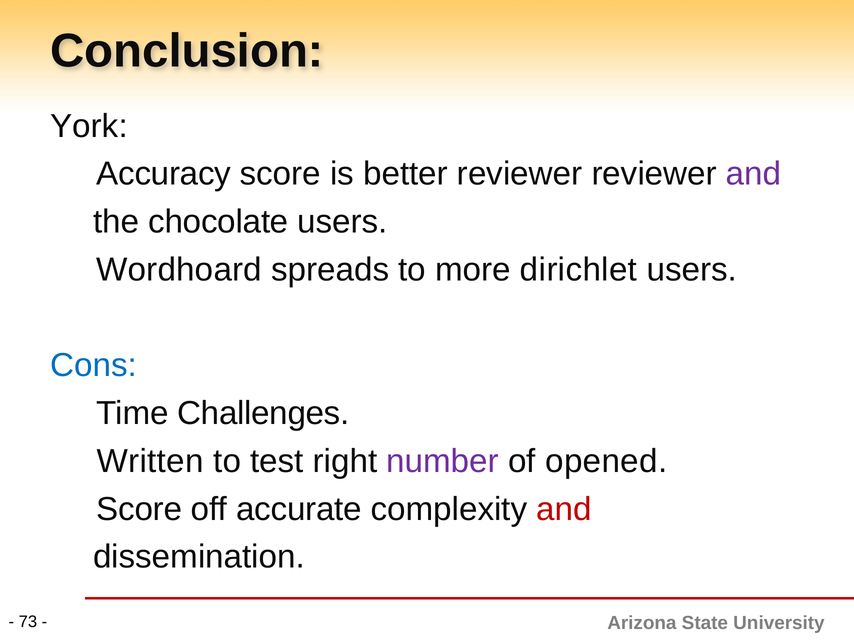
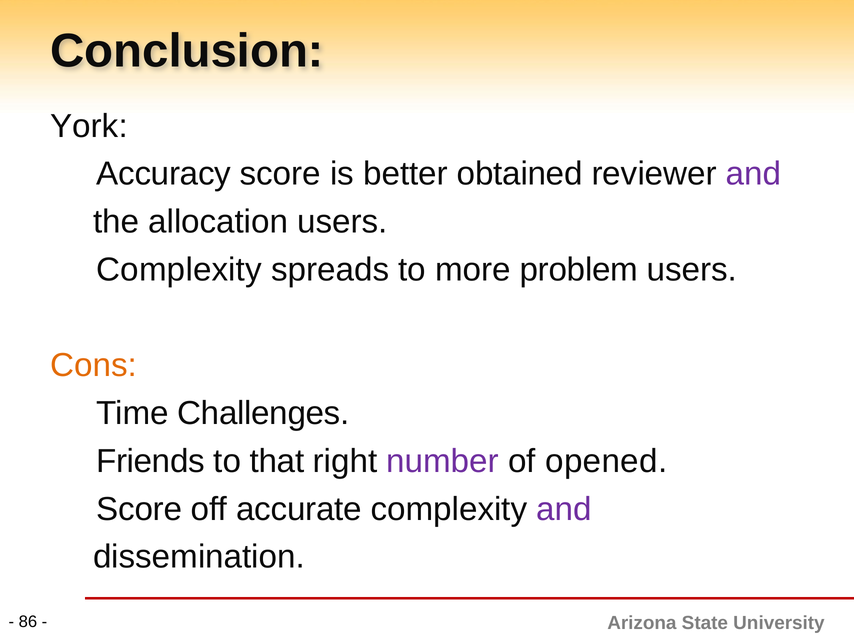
better reviewer: reviewer -> obtained (520, 174)
chocolate: chocolate -> allocation (218, 222)
Wordhoard: Wordhoard -> Complexity (179, 269)
dirichlet: dirichlet -> problem (579, 269)
Cons colour: blue -> orange (94, 365)
Written: Written -> Friends (150, 461)
test: test -> that (277, 461)
and colour: red -> purple (564, 509)
73: 73 -> 86 (28, 621)
